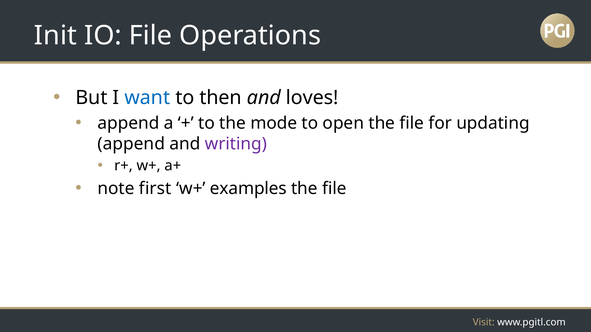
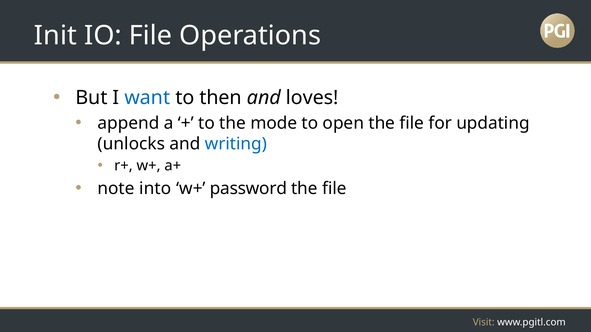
append: append -> unlocks (131, 144)
writing colour: purple -> blue (236, 144)
first: first -> into (155, 189)
examples: examples -> password (248, 189)
